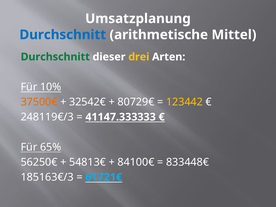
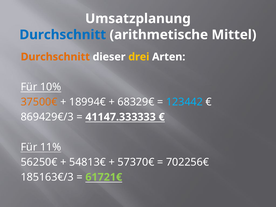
Durchschnitt colour: green -> orange (55, 57)
32542€: 32542€ -> 18994€ (88, 102)
80729€: 80729€ -> 68329€ (136, 102)
123442 colour: yellow -> light blue (184, 102)
248119€/3: 248119€/3 -> 869429€/3 (47, 117)
65%: 65% -> 11% (51, 147)
84100€: 84100€ -> 57370€ (136, 162)
833448€: 833448€ -> 702256€ (187, 162)
61721€ colour: light blue -> light green (104, 177)
